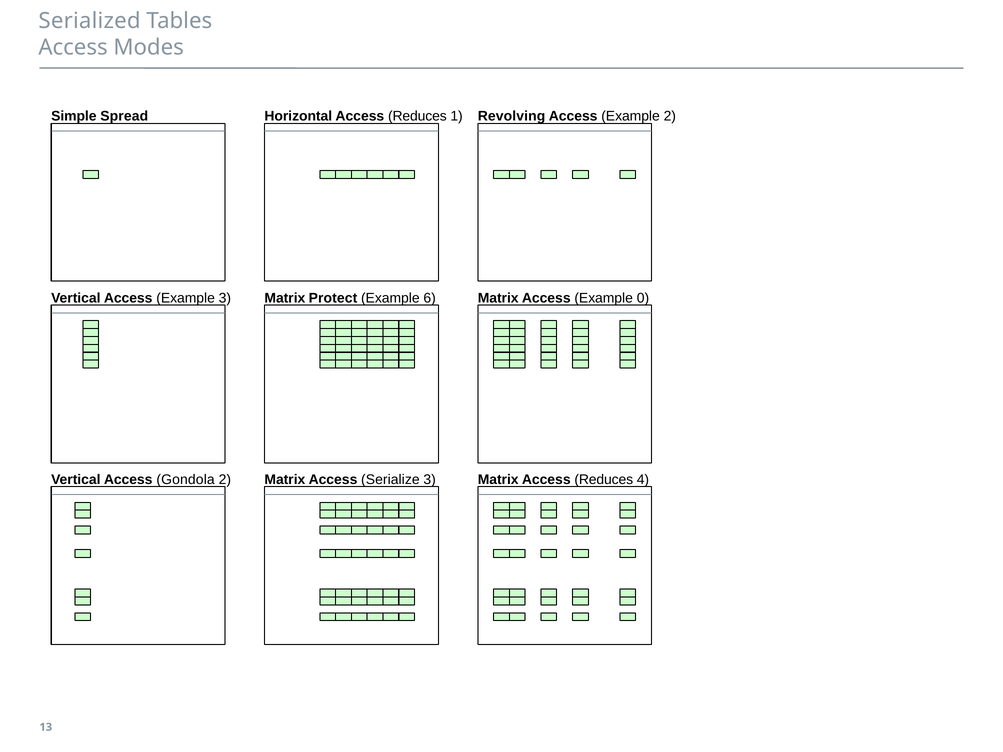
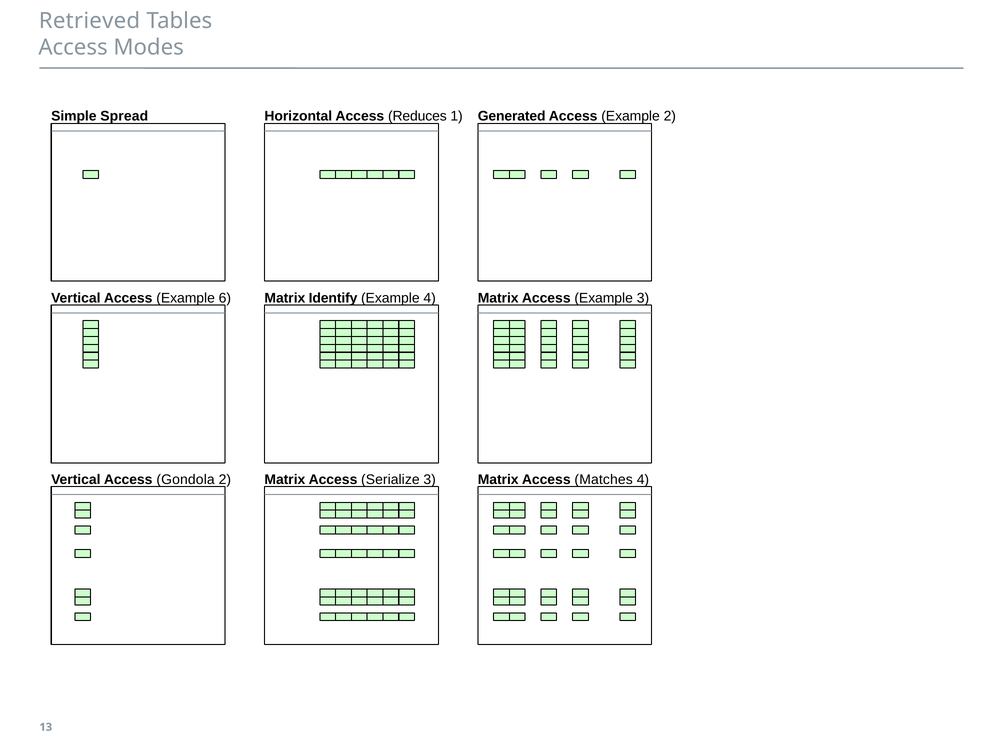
Serialized: Serialized -> Retrieved (90, 21)
Revolving: Revolving -> Generated (512, 116)
Example 3: 3 -> 6 (225, 298)
Protect: Protect -> Identify (333, 298)
Example 6: 6 -> 4 (430, 298)
Example 0: 0 -> 3 (643, 298)
Matrix Access Reduces: Reduces -> Matches (604, 480)
